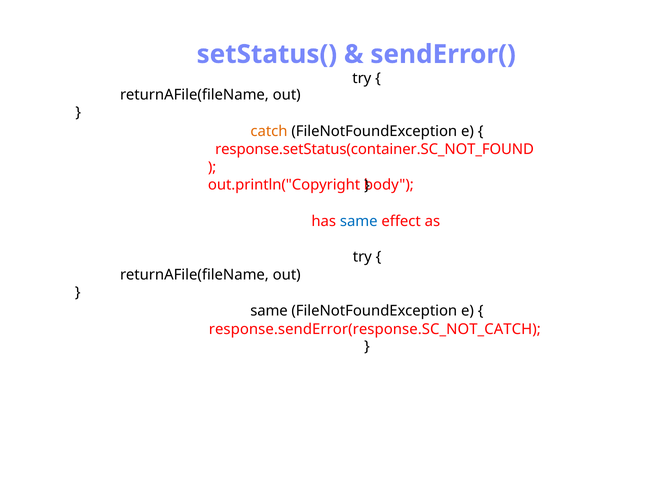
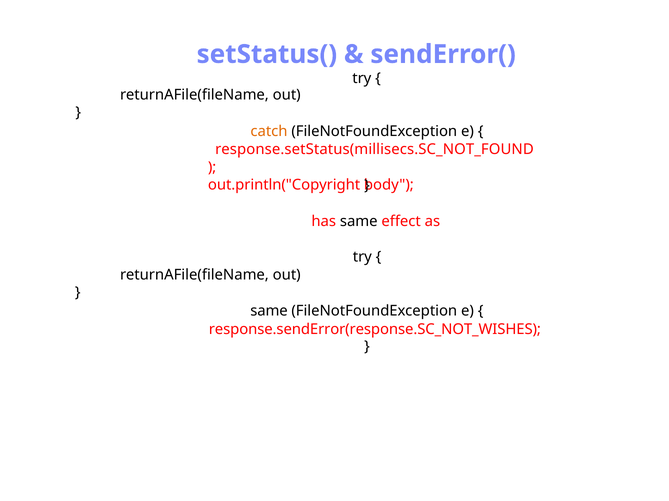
response.setStatus(container.SC_NOT_FOUND: response.setStatus(container.SC_NOT_FOUND -> response.setStatus(millisecs.SC_NOT_FOUND (374, 150)
same colour: blue -> black (359, 222)
response.sendError(response.SC_NOT_CATCH: response.sendError(response.SC_NOT_CATCH -> response.sendError(response.SC_NOT_WISHES (375, 329)
